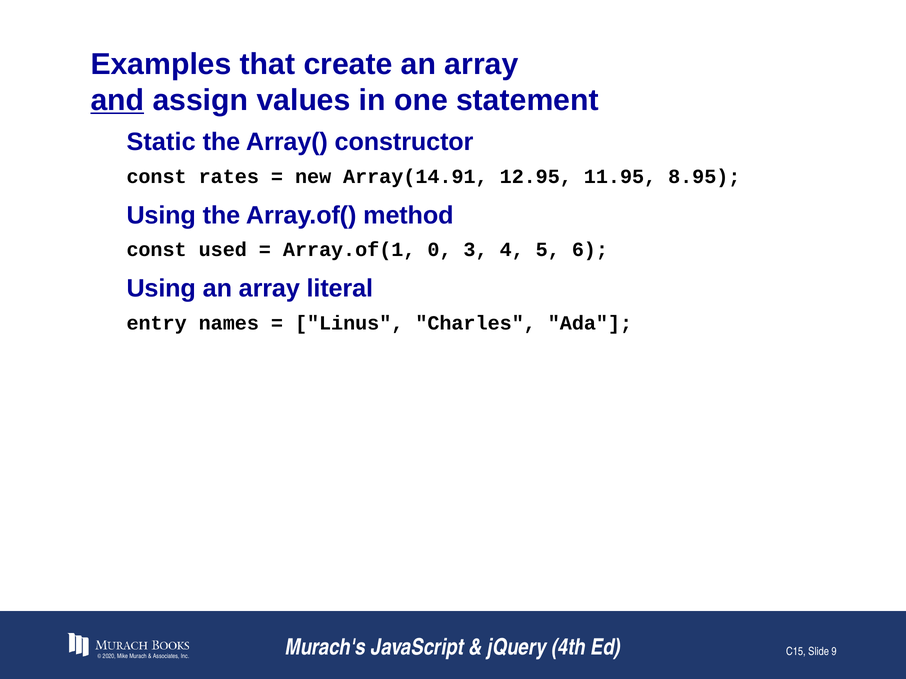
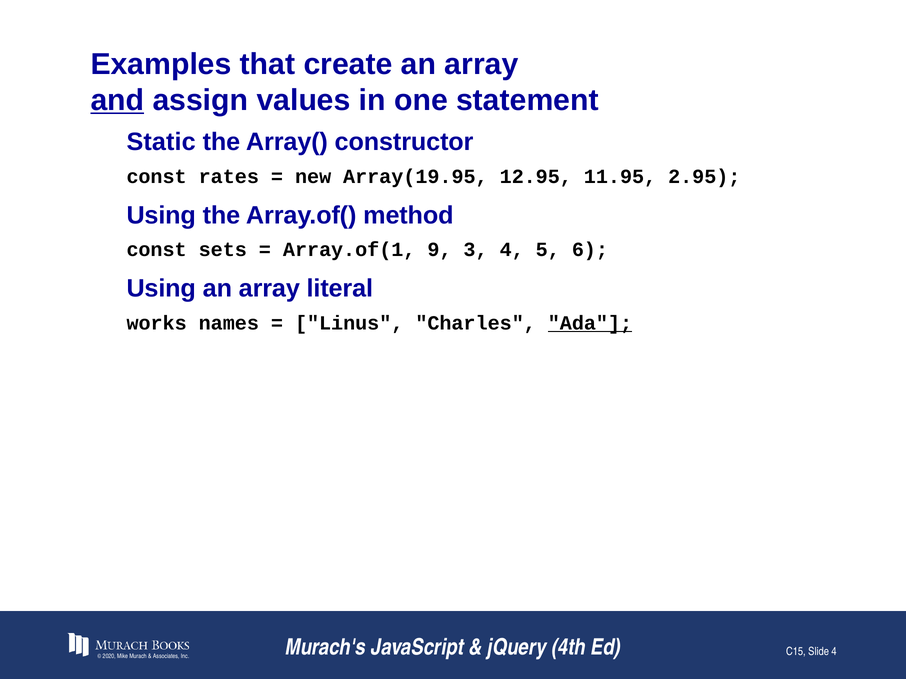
Array(14.91: Array(14.91 -> Array(19.95 (415, 177)
8.95: 8.95 -> 2.95 (704, 177)
used: used -> sets (223, 250)
0: 0 -> 9 (440, 250)
entry: entry -> works (157, 323)
Ada underline: none -> present (590, 323)
Slide 9: 9 -> 4 (834, 652)
